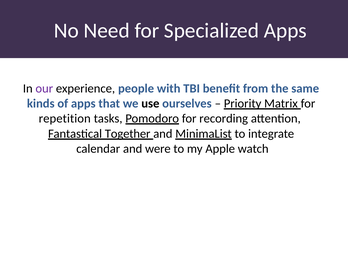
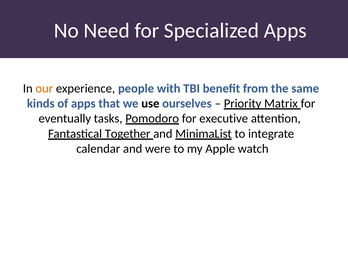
our colour: purple -> orange (44, 88)
repetition: repetition -> eventually (65, 119)
recording: recording -> executive (224, 119)
